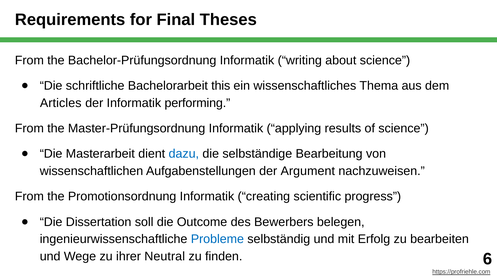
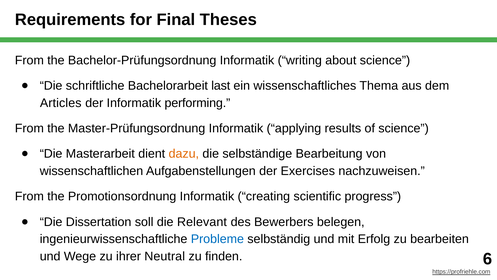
this: this -> last (221, 86)
dazu colour: blue -> orange (184, 154)
Argument: Argument -> Exercises (308, 171)
Outcome: Outcome -> Relevant (202, 222)
